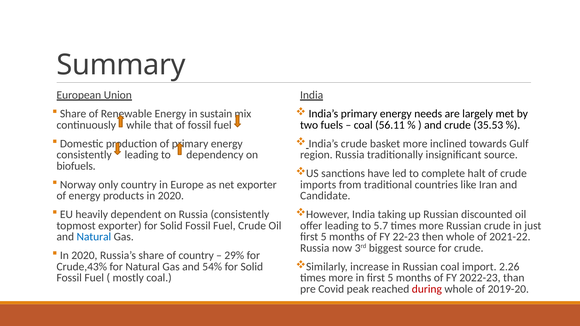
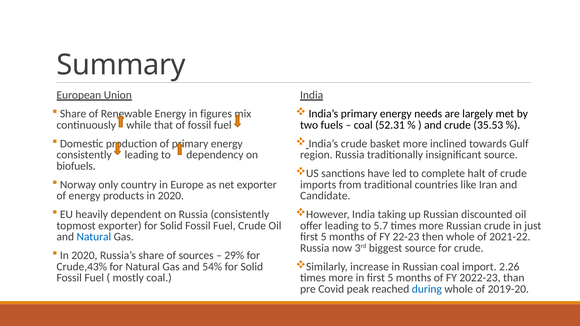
sustain: sustain -> figures (216, 114)
56.11: 56.11 -> 52.31 (390, 125)
of country: country -> sources (196, 256)
during colour: red -> blue (427, 289)
